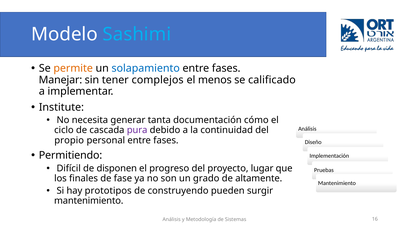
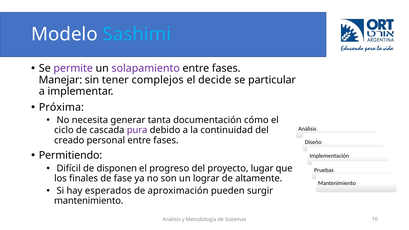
permite colour: orange -> purple (73, 68)
solapamiento colour: blue -> purple (146, 68)
menos: menos -> decide (215, 80)
calificado: calificado -> particular (272, 80)
Institute: Institute -> Próxima (61, 107)
propio: propio -> creado (69, 140)
grado: grado -> lograr (206, 179)
prototipos: prototipos -> esperados (108, 191)
construyendo: construyendo -> aproximación (178, 191)
